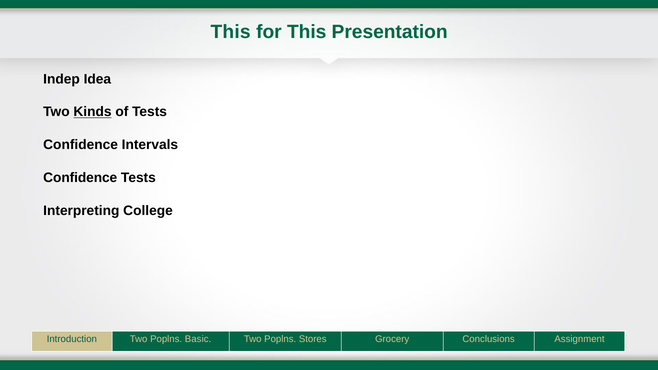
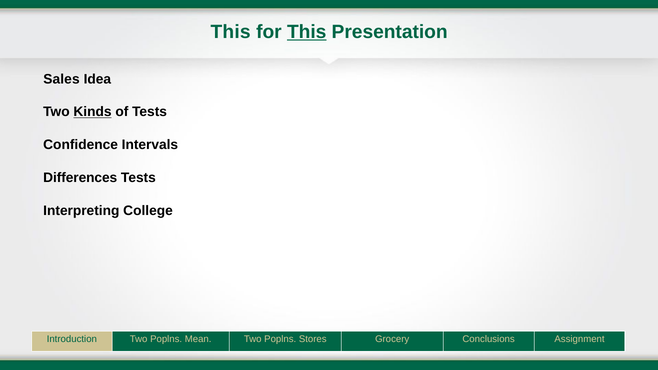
This underline: none -> present (307, 32)
Indep: Indep -> Sales (61, 79)
Confidence: Confidence -> Differences (80, 178)
Basic: Basic -> Mean (198, 339)
